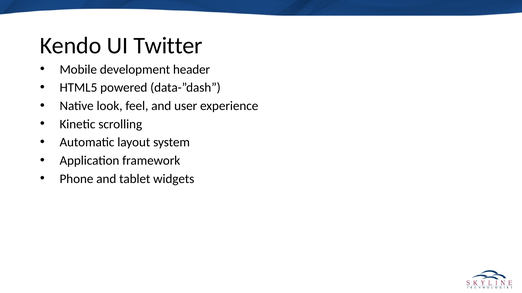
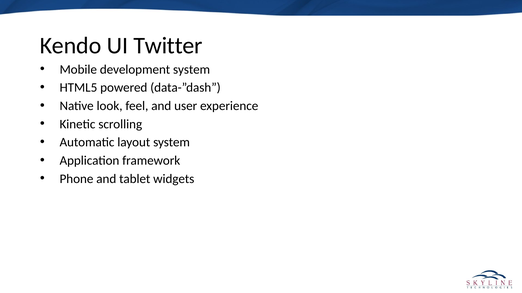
development header: header -> system (192, 70)
